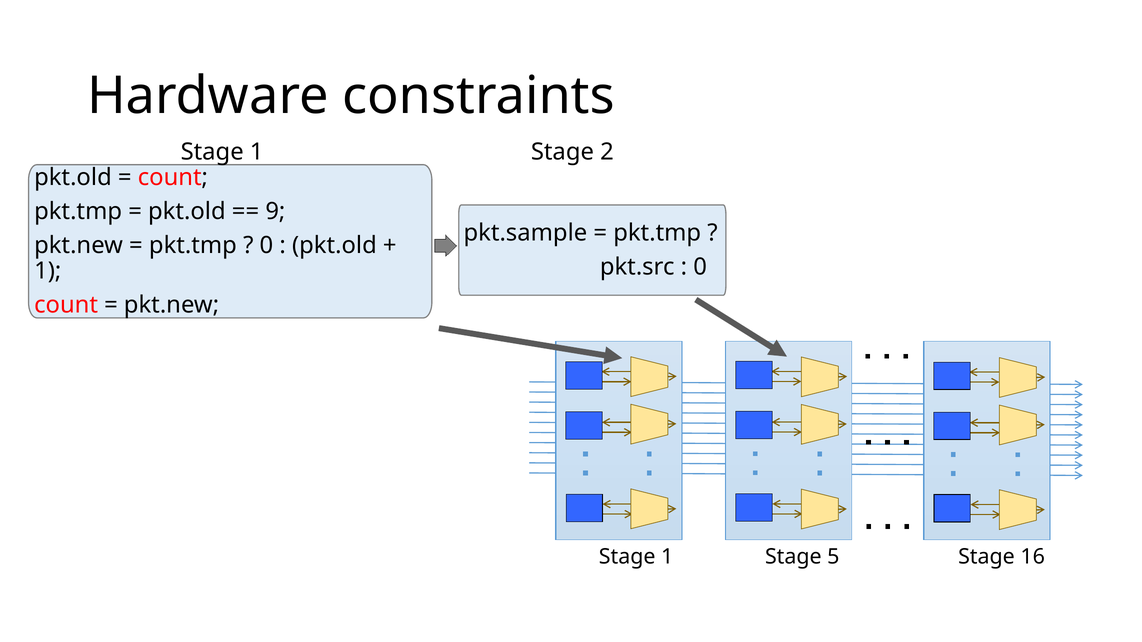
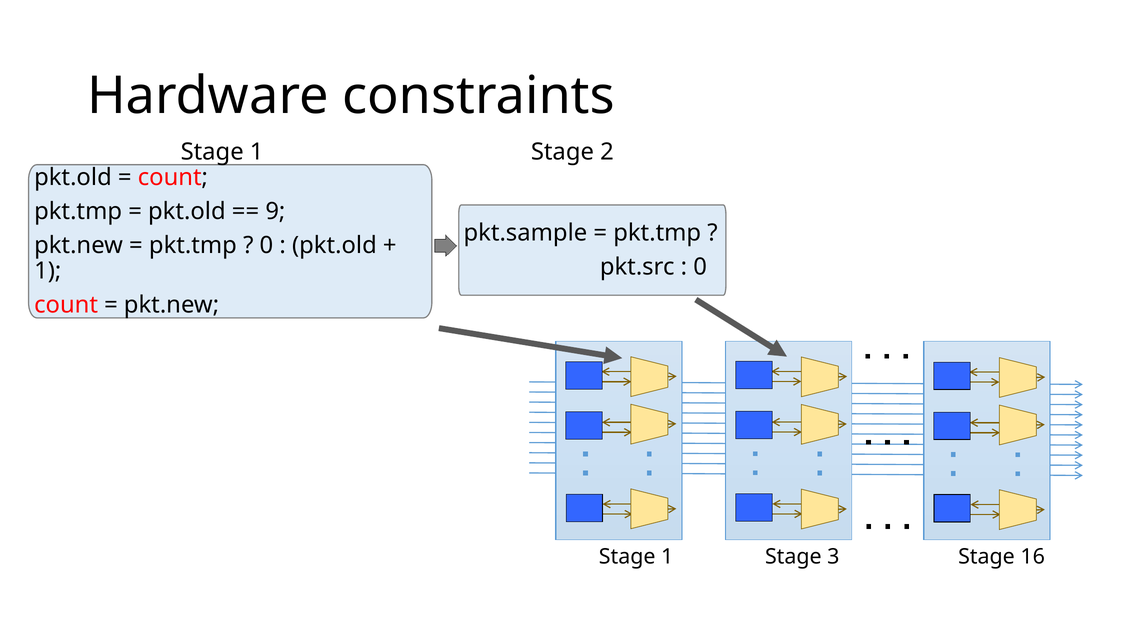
5: 5 -> 3 (833, 557)
